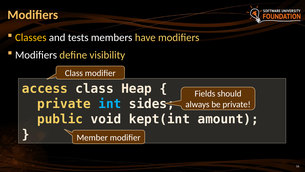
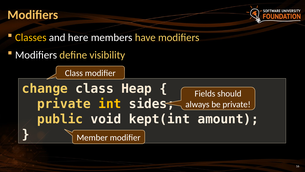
tests: tests -> here (78, 38)
access: access -> change (45, 88)
int colour: light blue -> yellow (110, 104)
